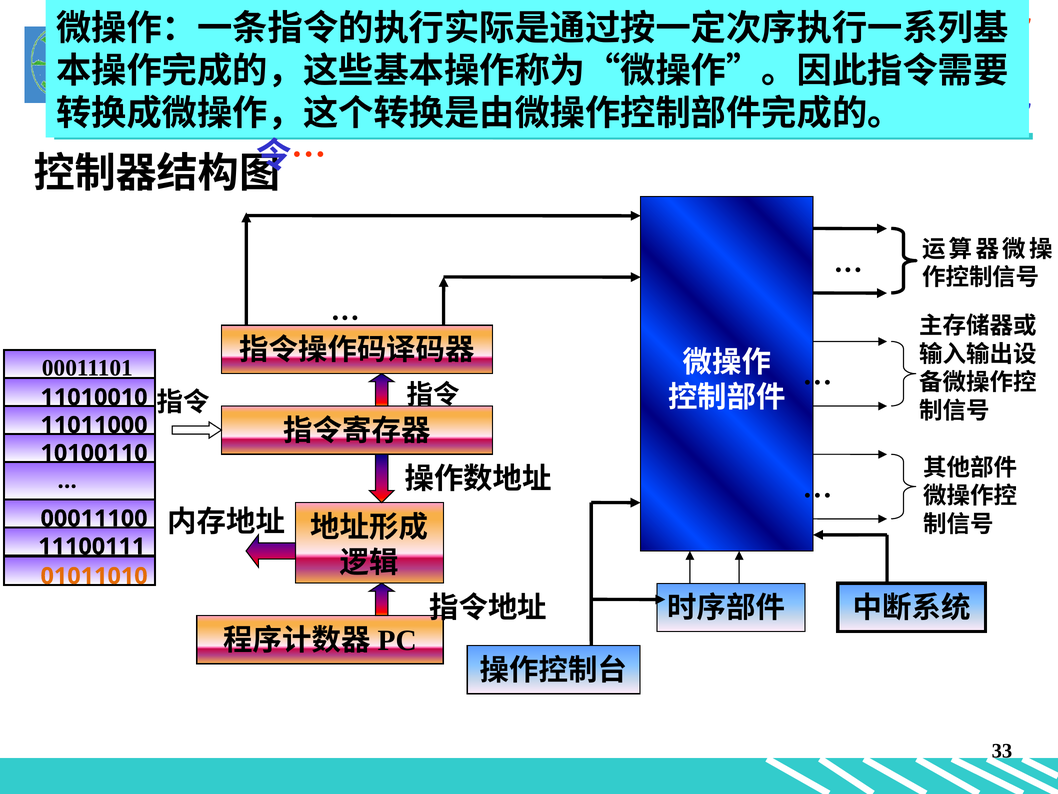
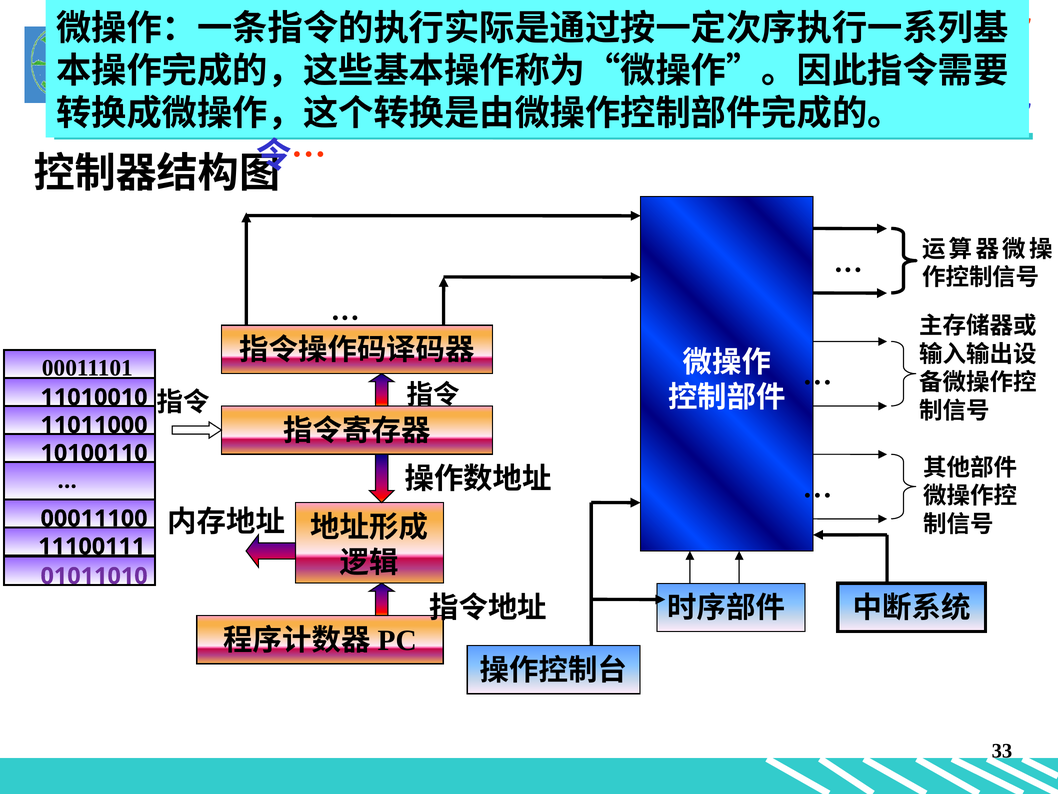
01011010 colour: orange -> purple (94, 576)
